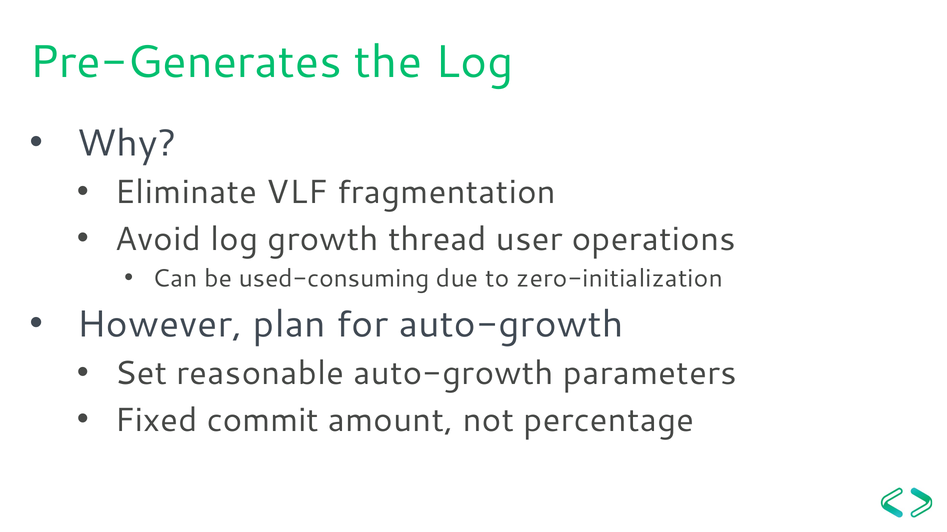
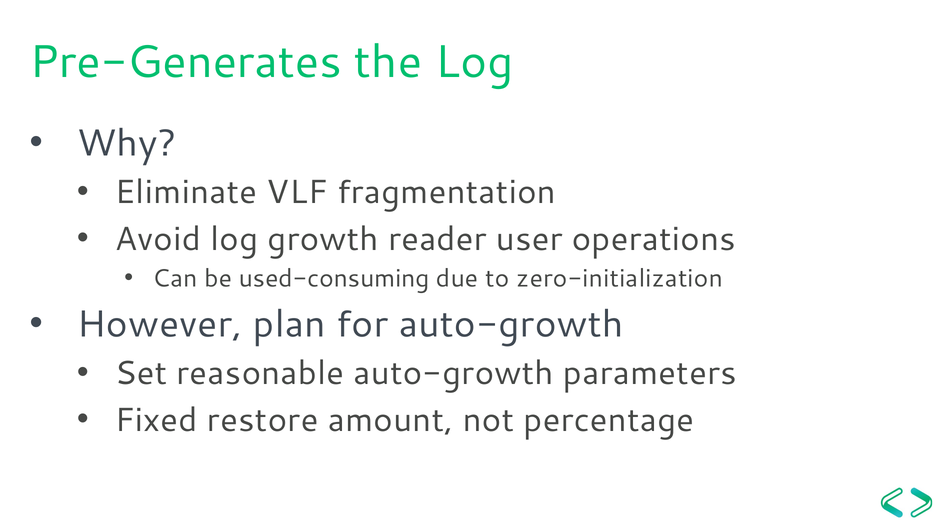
thread: thread -> reader (437, 239)
commit: commit -> restore (263, 421)
